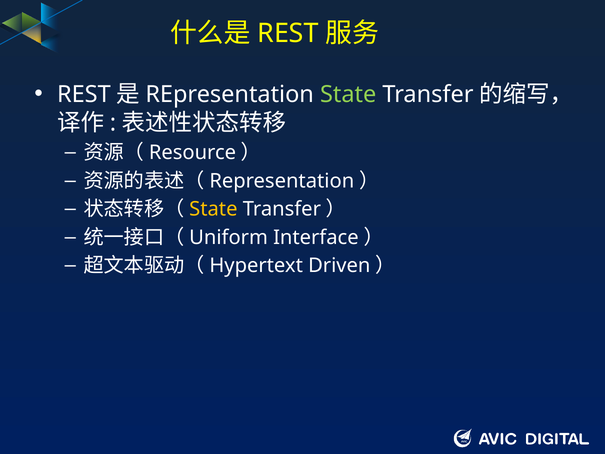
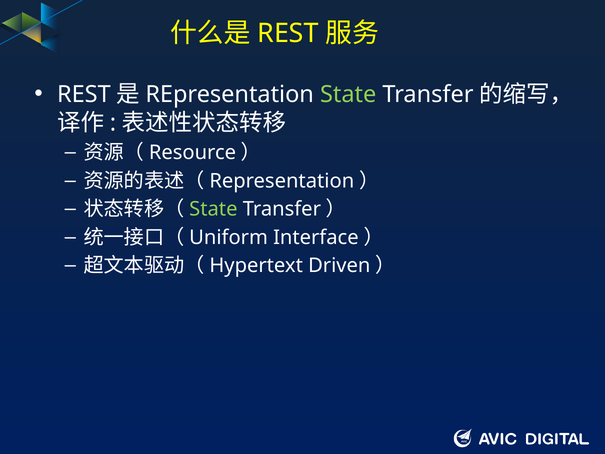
State colour: yellow -> light green (213, 209)
